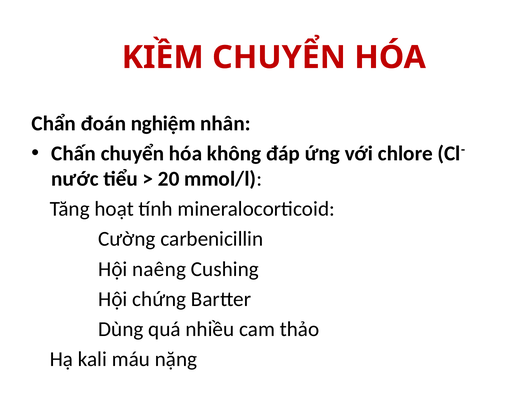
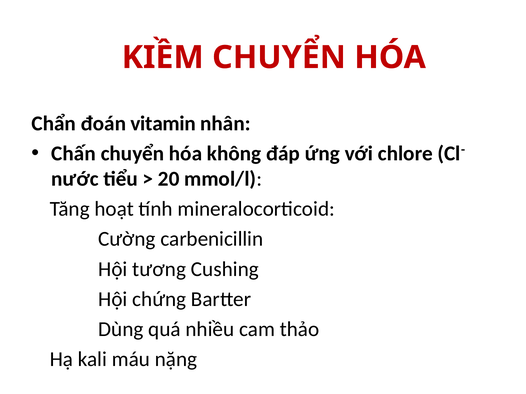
nghiệm: nghiệm -> vitamin (163, 124)
naêng: naêng -> tương (159, 269)
